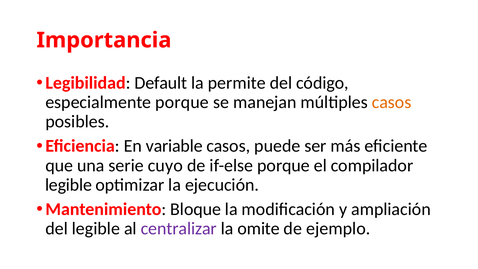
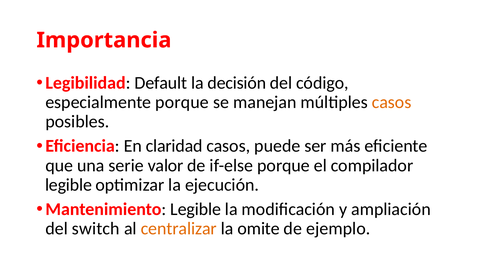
permite: permite -> decisión (237, 83)
variable: variable -> claridad (174, 146)
cuyo: cuyo -> valor (166, 165)
Mantenimiento Bloque: Bloque -> Legible (196, 209)
del legible: legible -> switch (96, 228)
centralizar colour: purple -> orange (179, 228)
